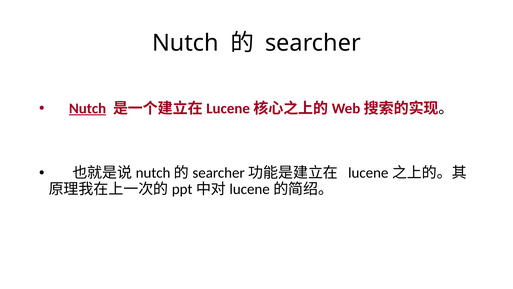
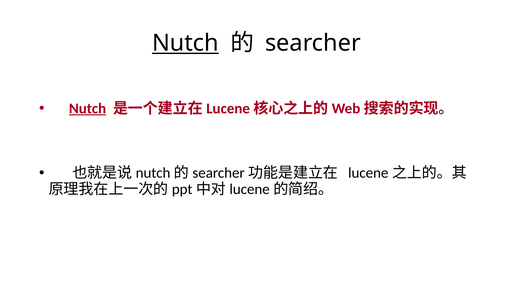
Nutch underline: none -> present (185, 43)
